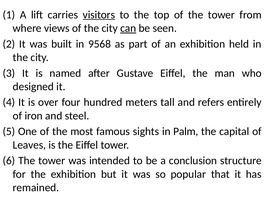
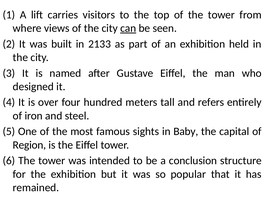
visitors underline: present -> none (99, 15)
9568: 9568 -> 2133 (100, 44)
Palm: Palm -> Baby (186, 131)
Leaves: Leaves -> Region (29, 145)
